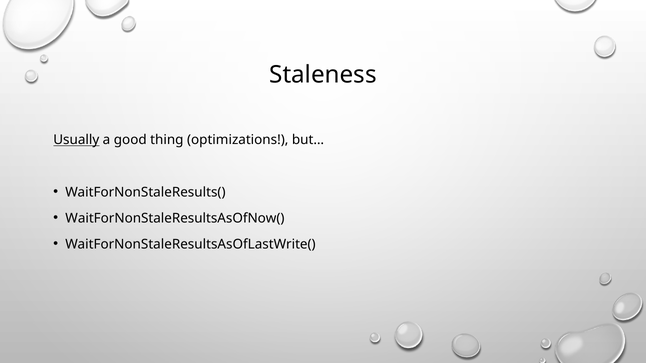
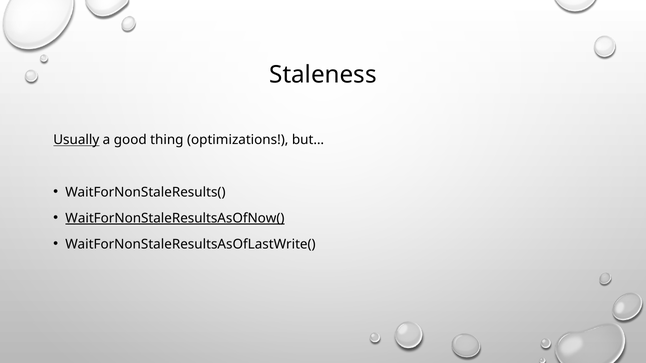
WaitForNonStaleResultsAsOfNow( underline: none -> present (175, 218)
